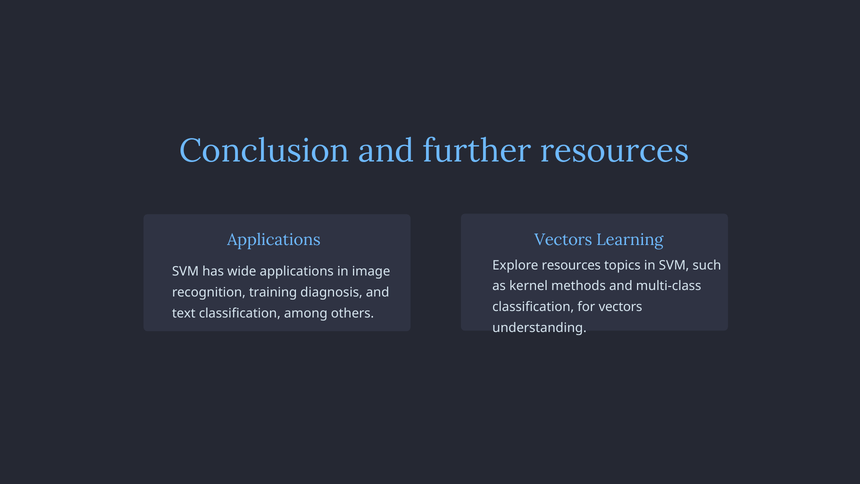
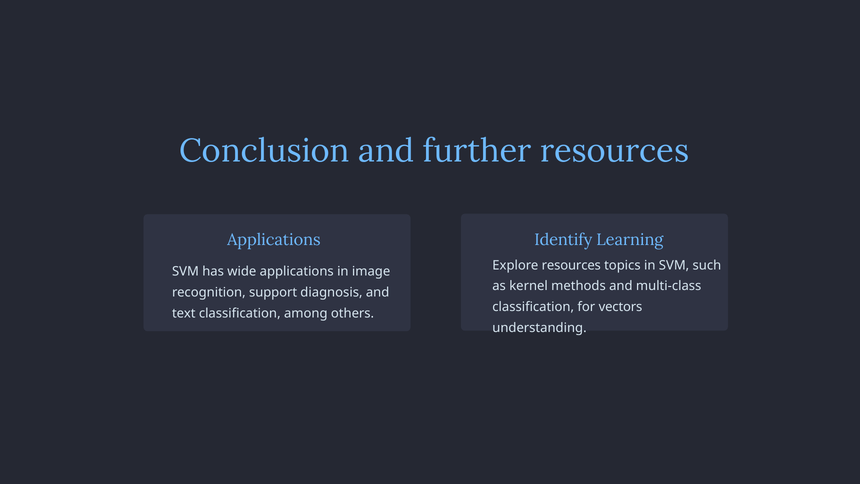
Vectors: Vectors -> Identify (563, 240)
training: training -> support (273, 292)
